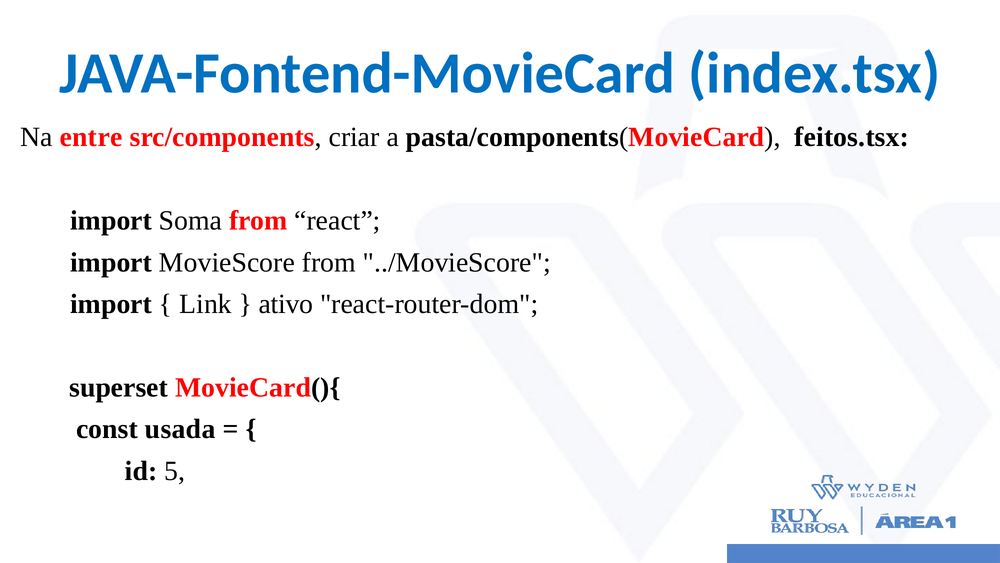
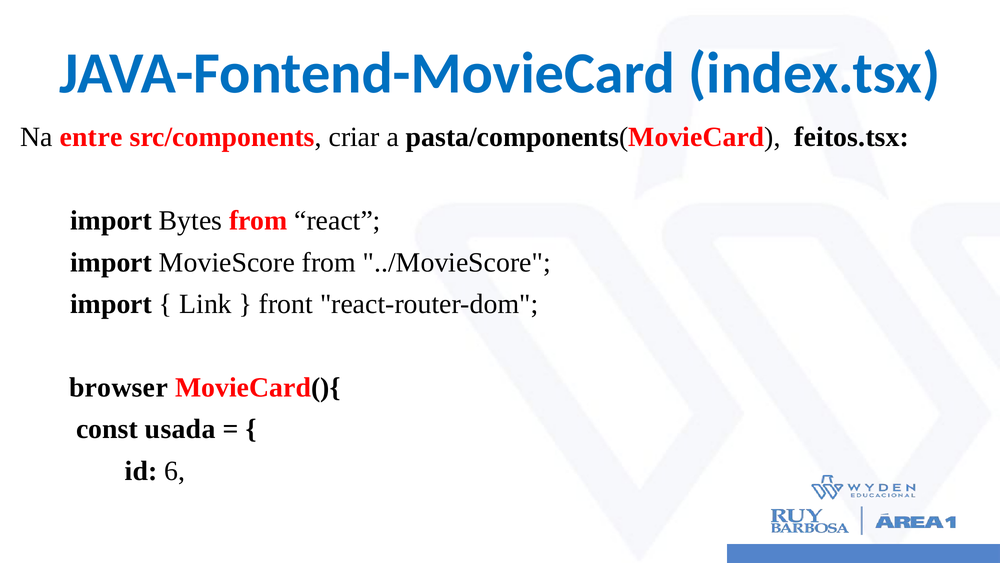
Soma: Soma -> Bytes (191, 220)
ativo: ativo -> front (286, 304)
superset: superset -> browser (119, 387)
5: 5 -> 6 (175, 471)
